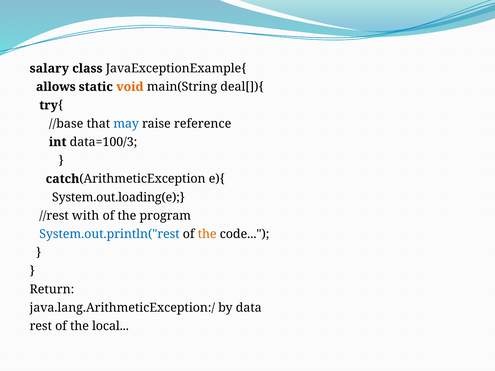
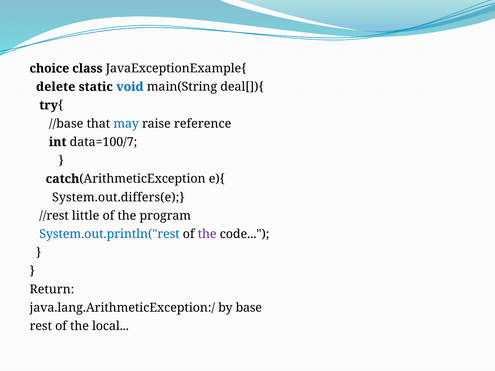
salary: salary -> choice (49, 68)
allows: allows -> delete (56, 87)
void colour: orange -> blue (130, 87)
data=100/3: data=100/3 -> data=100/7 (103, 142)
System.out.loading(e: System.out.loading(e -> System.out.differs(e (118, 197)
with: with -> little (86, 216)
the colour: orange -> purple (207, 234)
data: data -> base (249, 308)
